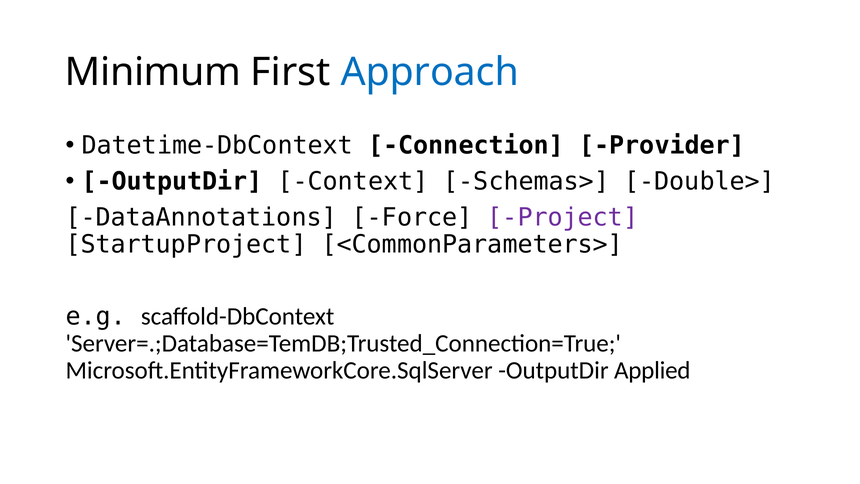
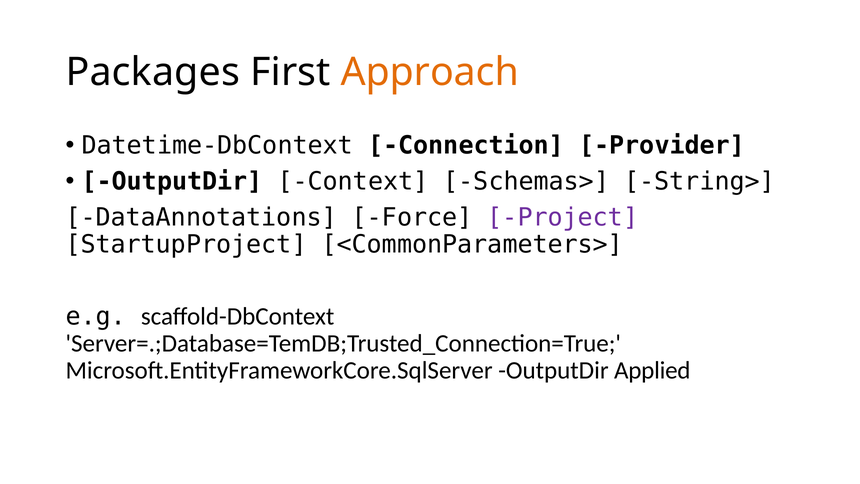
Minimum: Minimum -> Packages (153, 72)
Approach colour: blue -> orange (430, 72)
Double>: Double> -> String> (700, 181)
